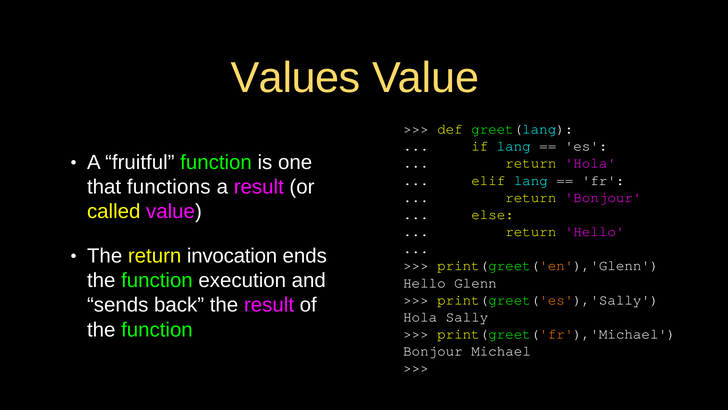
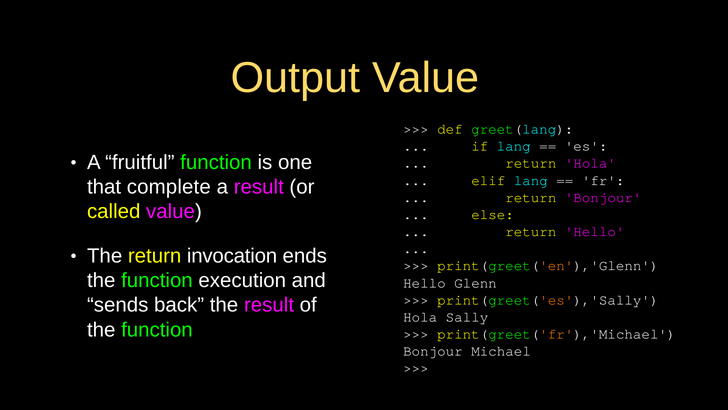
Values: Values -> Output (295, 78)
functions: functions -> complete (169, 187)
